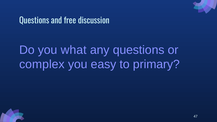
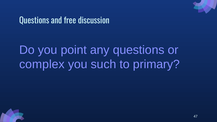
what: what -> point (74, 50)
easy: easy -> such (104, 64)
